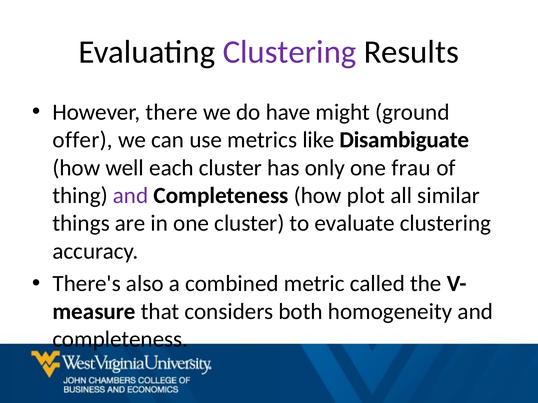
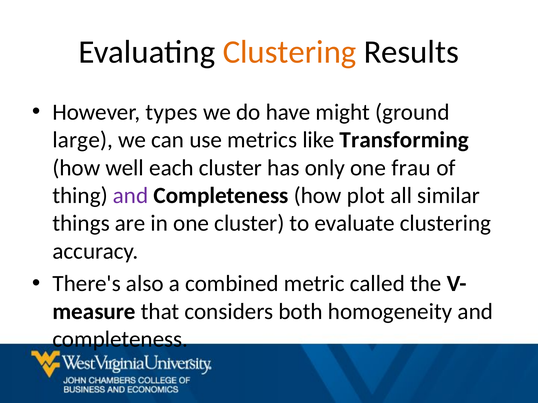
Clustering colour: purple -> orange (290, 52)
there: there -> types (172, 112)
offer: offer -> large (83, 140)
Disambiguate: Disambiguate -> Transforming (404, 140)
